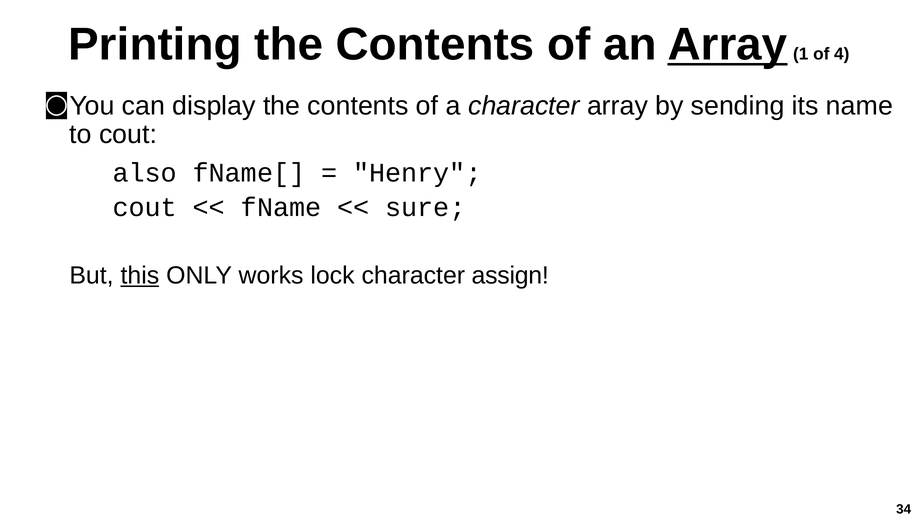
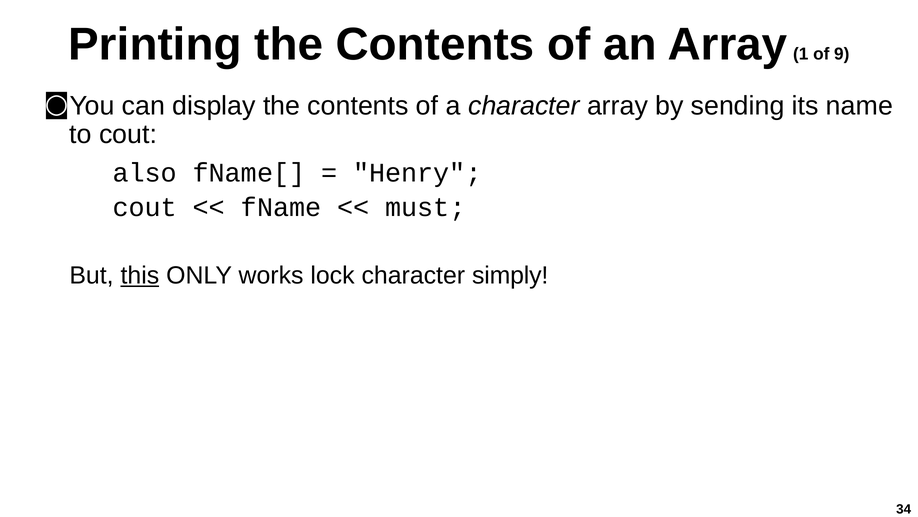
Array underline: present -> none (728, 44)
4: 4 -> 9 (842, 54)
sure: sure -> must (425, 207)
assign: assign -> simply (510, 275)
